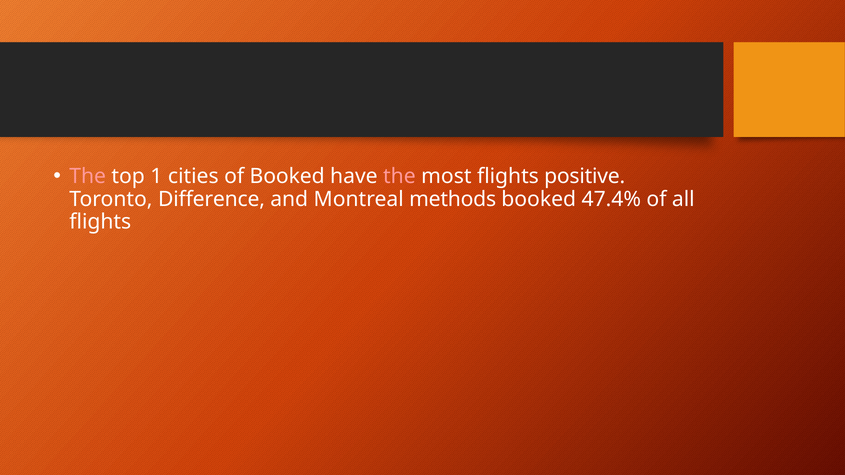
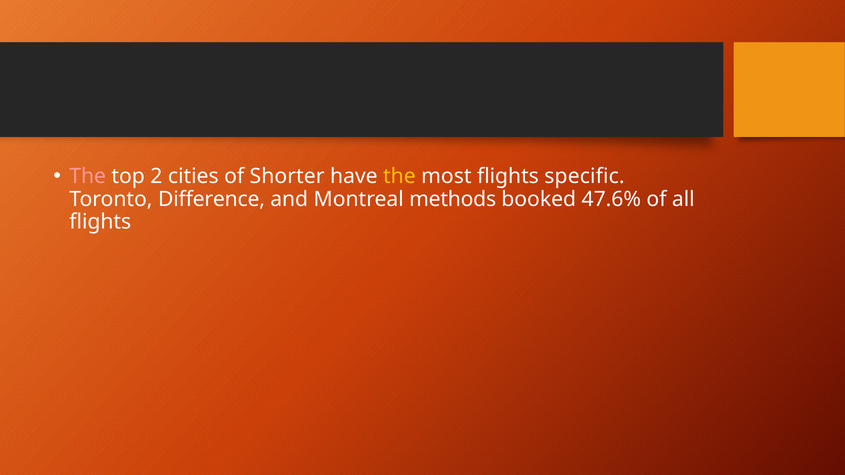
1: 1 -> 2 (156, 176)
of Booked: Booked -> Shorter (287, 176)
the colour: pink -> yellow (399, 176)
positive: positive -> specific (584, 176)
47.4%: 47.4% -> 47.6% (611, 199)
